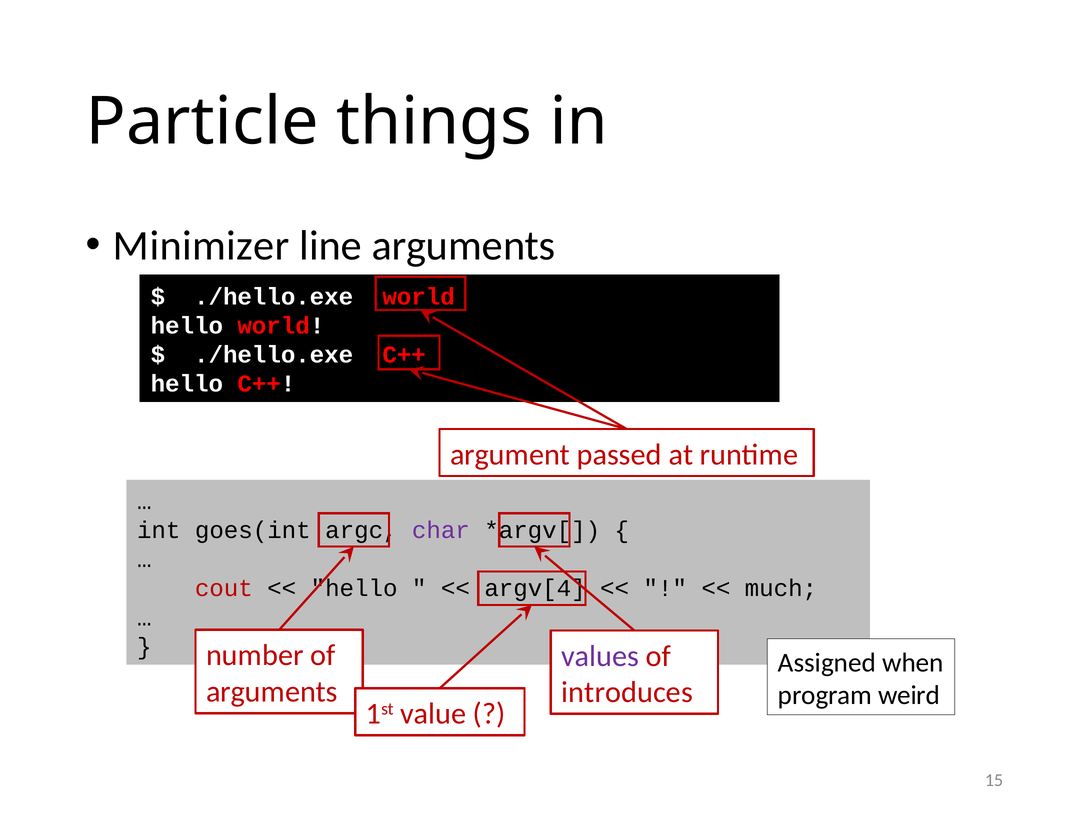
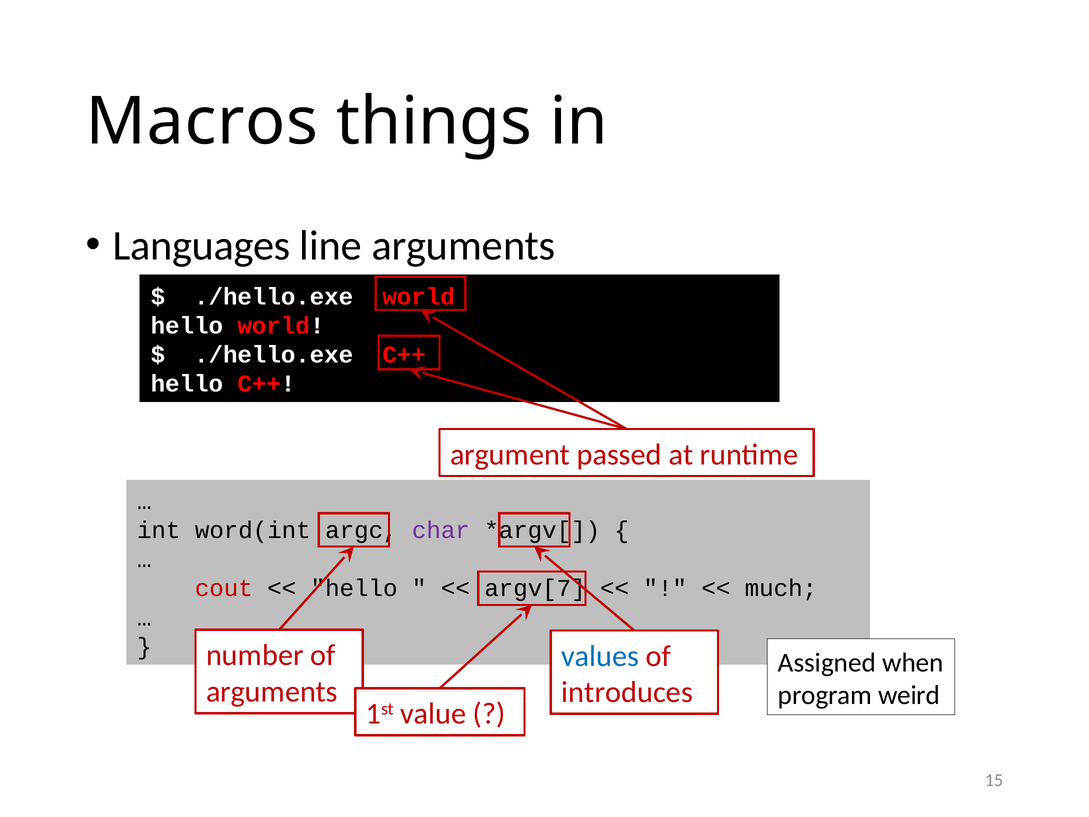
Particle: Particle -> Macros (202, 122)
Minimizer: Minimizer -> Languages (202, 245)
goes(int: goes(int -> word(int (253, 530)
argv[4: argv[4 -> argv[7 (535, 588)
values colour: purple -> blue (600, 656)
